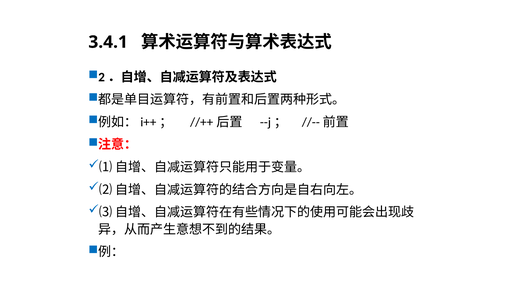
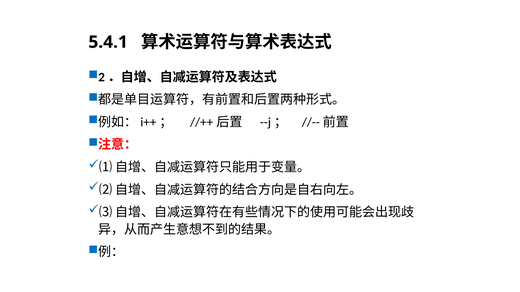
3.4.1: 3.4.1 -> 5.4.1 (108, 42)
